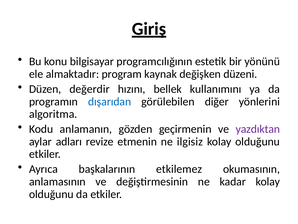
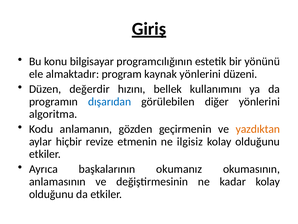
kaynak değişken: değişken -> yönlerini (200, 74)
yazdıktan colour: purple -> orange (258, 129)
adları: adları -> hiçbir (69, 141)
etkilemez: etkilemez -> okumanız (179, 169)
